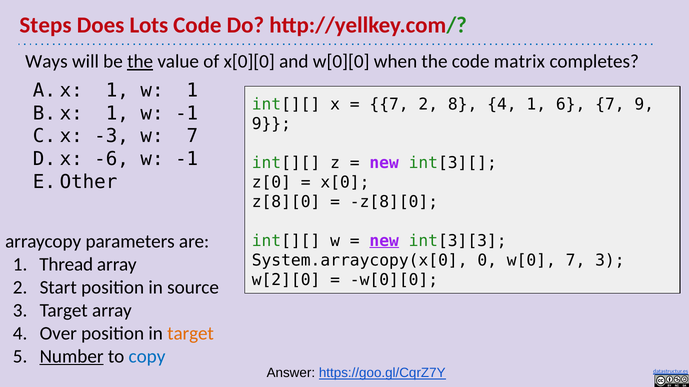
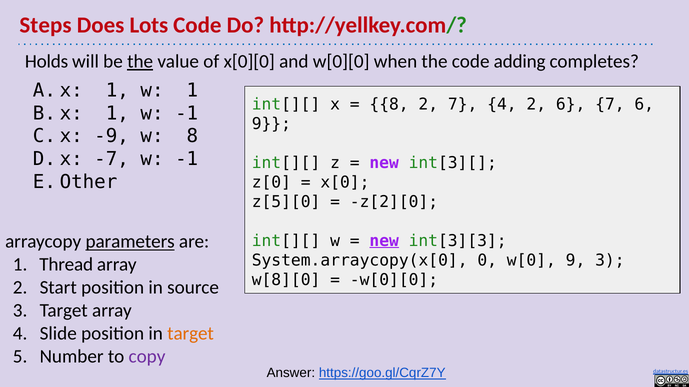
Ways: Ways -> Holds (47, 62)
matrix: matrix -> adding (520, 62)
7: 7 -> 8 (389, 104)
2 8: 8 -> 7 (463, 104)
4 1: 1 -> 2 (536, 104)
7 9: 9 -> 6 (644, 104)
-3: -3 -> -9 (112, 136)
w 7: 7 -> 8 (192, 136)
-6: -6 -> -7 (112, 159)
z[8][0: z[8][0 -> z[5][0 (286, 202)
z[8][0: z[8][0 -> z[2][0 (394, 202)
parameters underline: none -> present (130, 242)
w[0 7: 7 -> 9 (576, 261)
w[2][0: w[2][0 -> w[8][0 (286, 280)
Over: Over -> Slide (58, 334)
Number underline: present -> none (72, 357)
copy colour: blue -> purple (147, 357)
